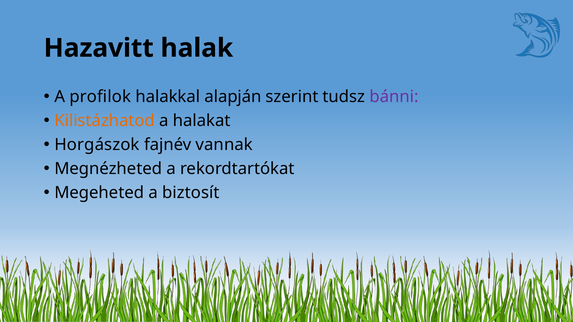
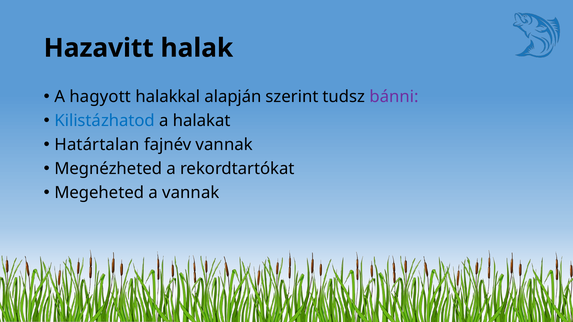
profilok: profilok -> hagyott (100, 97)
Kilistázhatod colour: orange -> blue (105, 121)
Horgászok: Horgászok -> Határtalan (97, 145)
a biztosít: biztosít -> vannak (191, 193)
